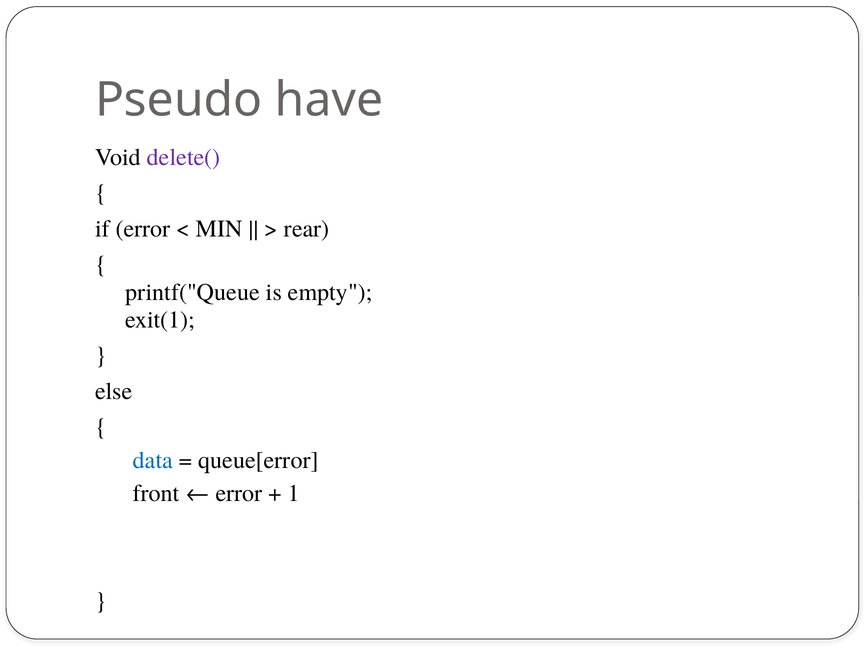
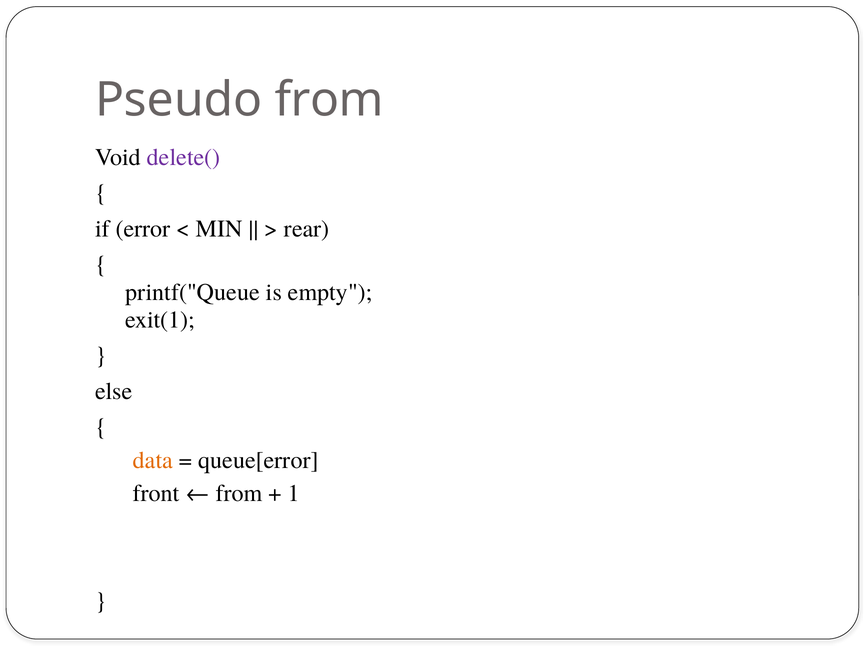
Pseudo have: have -> from (329, 100)
data colour: blue -> orange (153, 461)
error: error -> from (239, 494)
